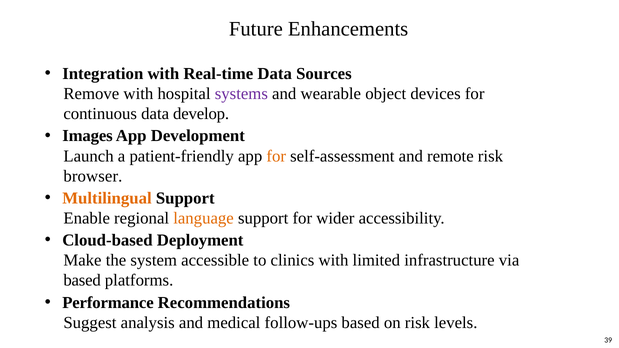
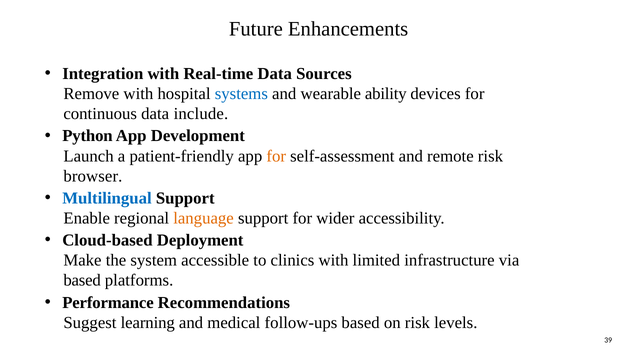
systems colour: purple -> blue (241, 94)
object: object -> ability (386, 94)
develop: develop -> include (201, 114)
Images: Images -> Python (87, 136)
Multilingual colour: orange -> blue (107, 198)
analysis: analysis -> learning (148, 323)
